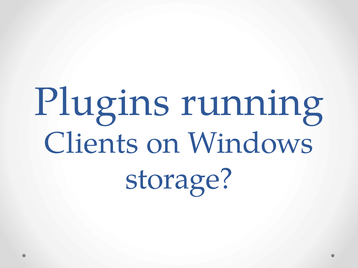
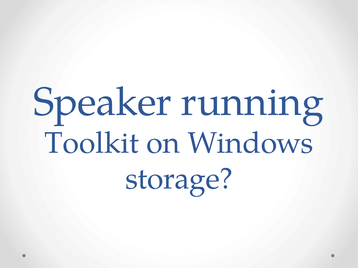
Plugins: Plugins -> Speaker (103, 102)
Clients: Clients -> Toolkit (92, 143)
